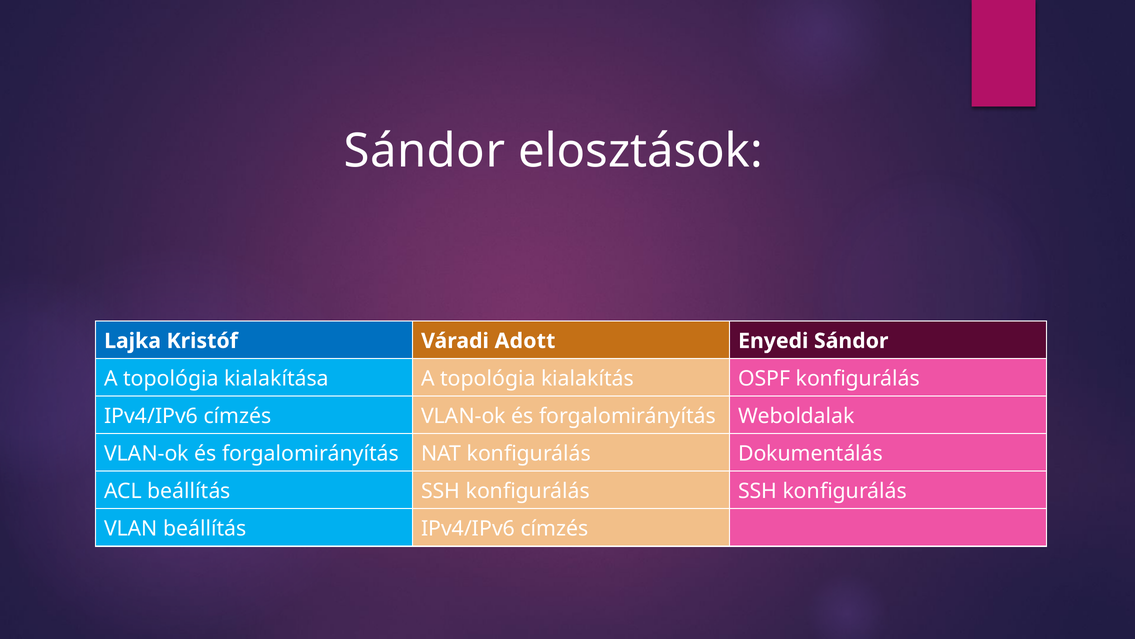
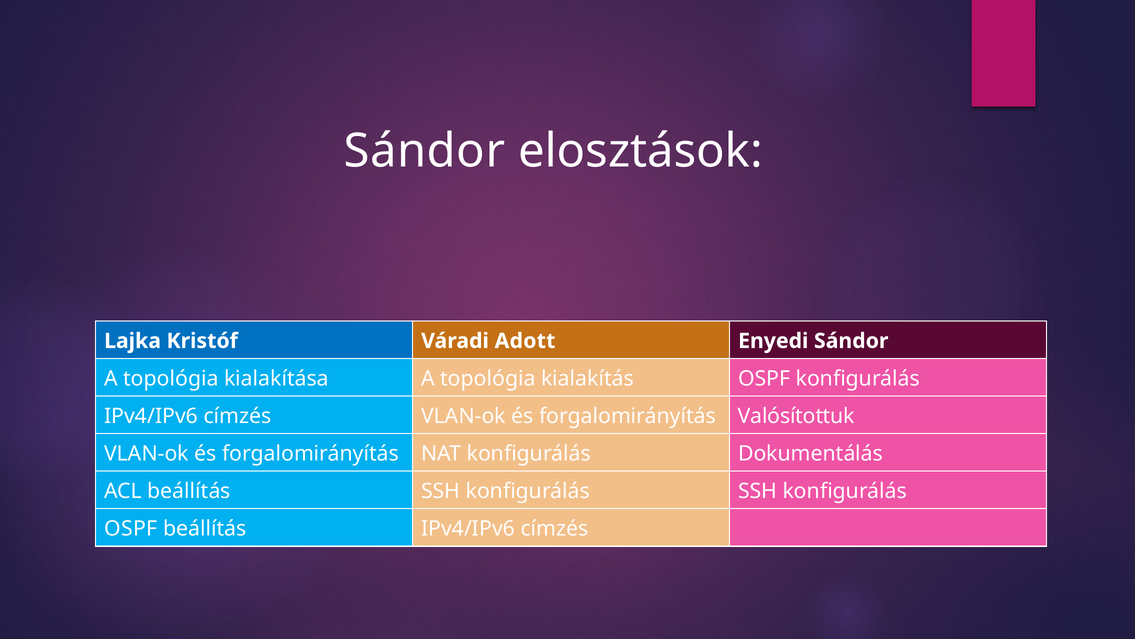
Weboldalak: Weboldalak -> Valósítottuk (796, 416)
VLAN: VLAN -> OSPF (131, 528)
